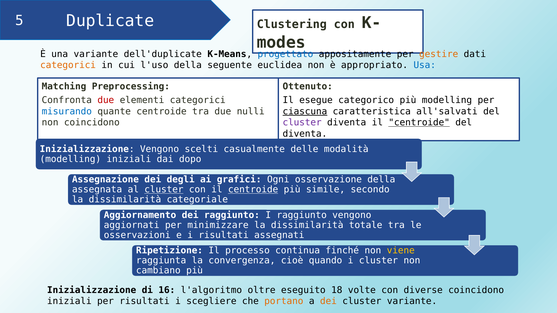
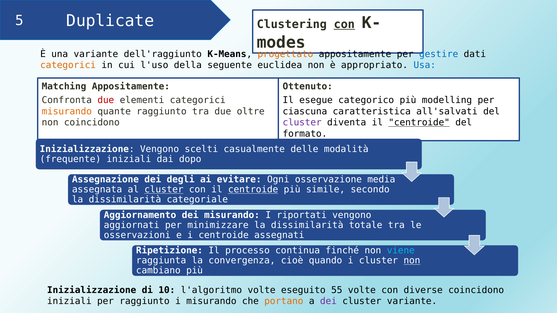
con underline: none -> present (344, 24)
dell'duplicate: dell'duplicate -> dell'raggiunto (163, 54)
progettato colour: blue -> orange (285, 54)
gestire colour: orange -> blue (439, 54)
Matching Preprocessing: Preprocessing -> Appositamente (131, 86)
misurando colour: blue -> orange (67, 111)
quante centroide: centroide -> raggiunto (162, 111)
nulli: nulli -> oltre (251, 111)
ciascuna underline: present -> none (305, 111)
diventa: diventa -> formato (305, 134)
modelling: modelling -> frequente (70, 159)
grafici: grafici -> evitare (239, 180)
della: della -> media (381, 180)
dei raggiunto: raggiunto -> misurando (232, 215)
I raggiunto: raggiunto -> riportati (302, 215)
i risultati: risultati -> centroide (224, 235)
viene colour: yellow -> light blue (401, 251)
non underline: none -> present (412, 261)
16: 16 -> 10 (167, 290)
l'algoritmo oltre: oltre -> volte (262, 290)
18: 18 -> 55 (337, 290)
per risultati: risultati -> raggiunto (145, 301)
i scegliere: scegliere -> misurando (211, 301)
dei colour: orange -> purple (328, 301)
